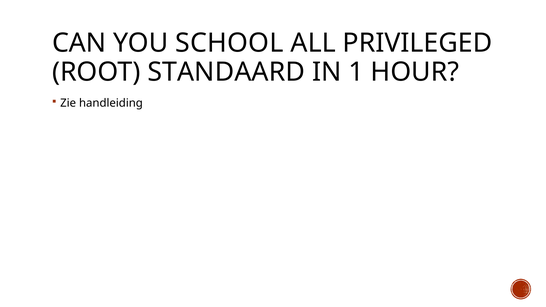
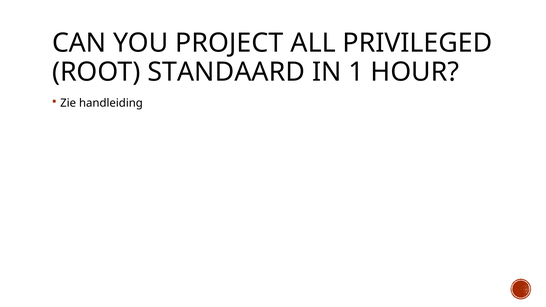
SCHOOL: SCHOOL -> PROJECT (229, 43)
